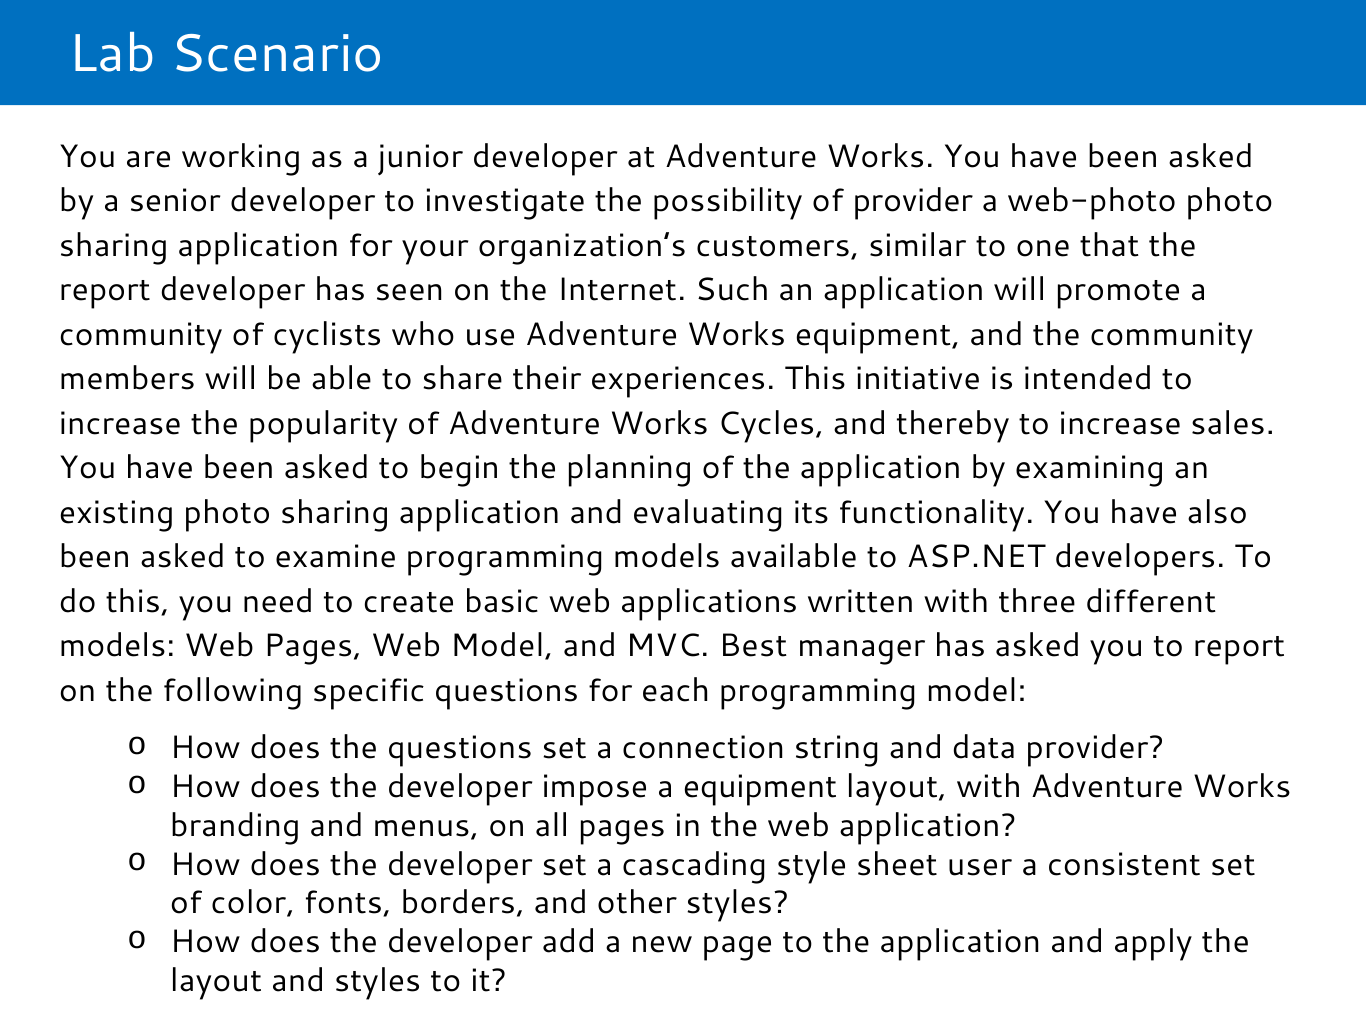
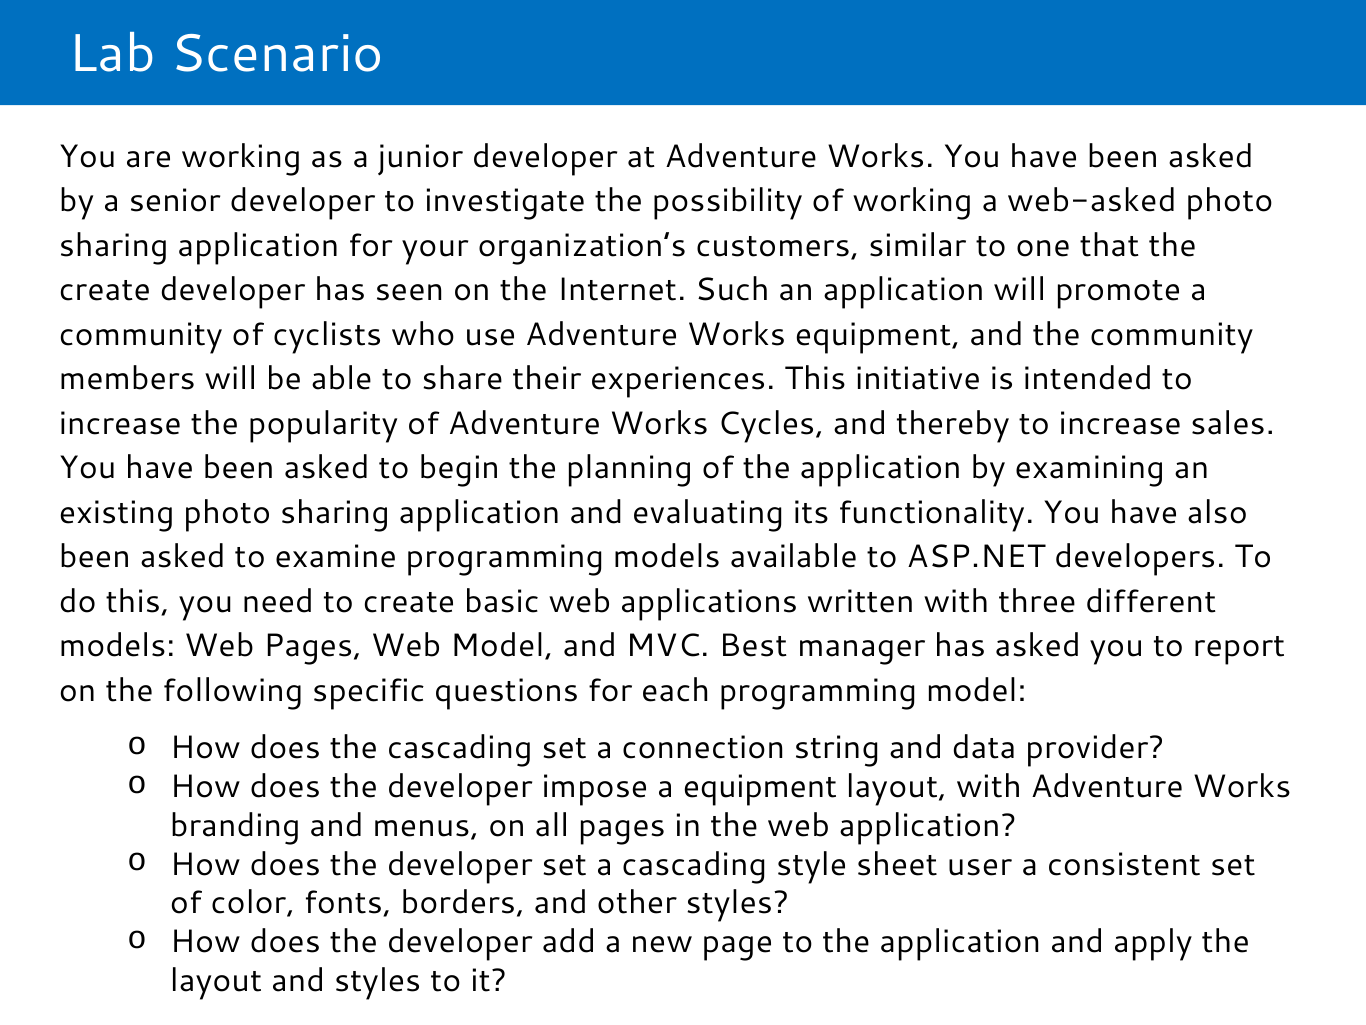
of provider: provider -> working (913, 201)
web-photo: web-photo -> web-asked (1092, 201)
report: report -> create (105, 290)
the questions: questions -> cascading (460, 748)
